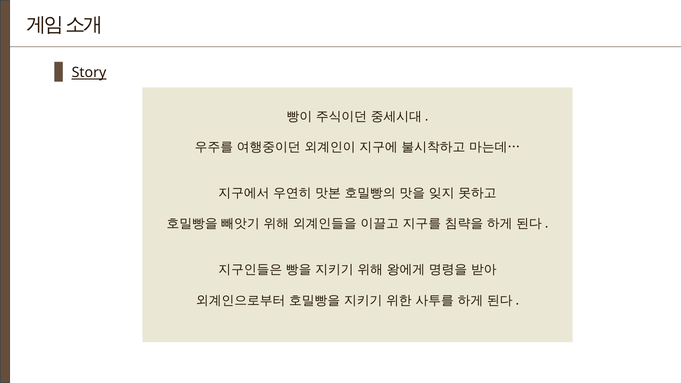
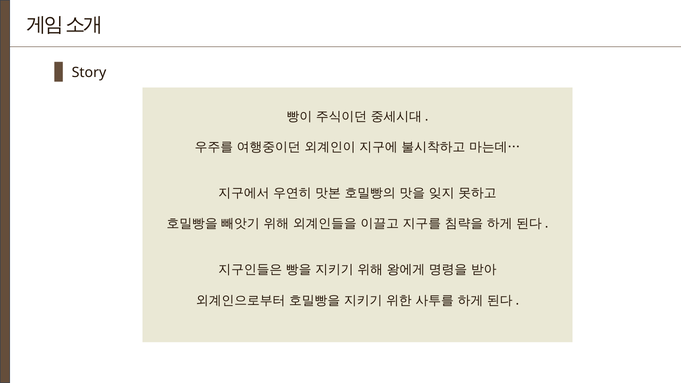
Story underline: present -> none (89, 73)
